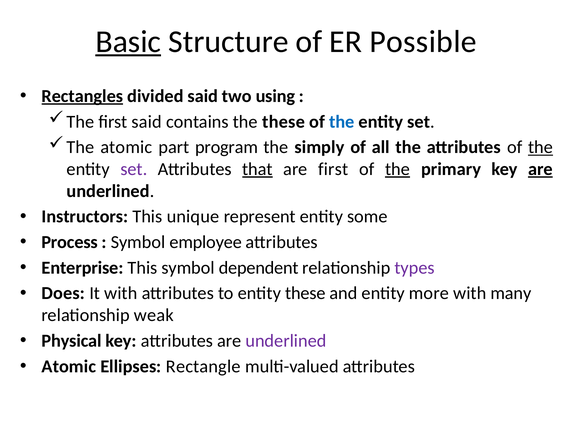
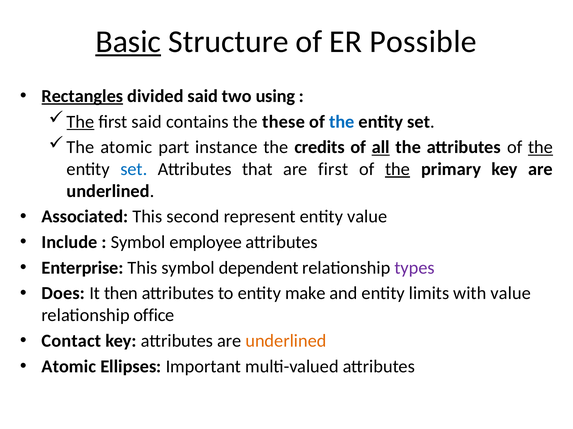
The underline: none -> present (80, 122)
program: program -> instance (226, 147)
simply: simply -> credits (320, 147)
all underline: none -> present (381, 147)
set colour: purple -> blue (134, 169)
that underline: present -> none (257, 169)
are underline: present -> none (540, 169)
Instructors: Instructors -> Associated (85, 217)
unique: unique -> second (193, 217)
entity some: some -> value (367, 217)
Process: Process -> Include (69, 243)
It with: with -> then (121, 294)
entity these: these -> make (305, 294)
more: more -> limits (429, 294)
with many: many -> value (511, 294)
weak: weak -> office (154, 316)
Physical: Physical -> Contact (71, 341)
underlined colour: purple -> orange (286, 341)
Rectangle: Rectangle -> Important (203, 367)
